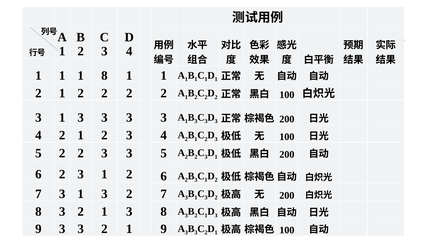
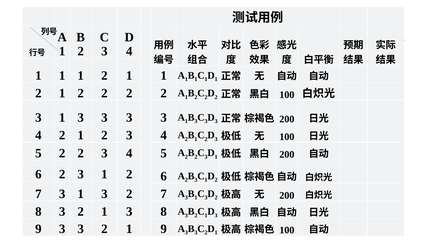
1 1 8: 8 -> 2 (104, 76)
2 2 3 3: 3 -> 4 (129, 153)
